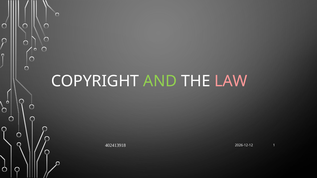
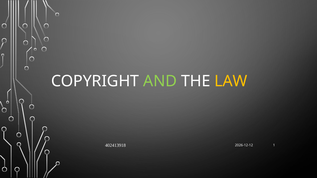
LAW colour: pink -> yellow (231, 81)
